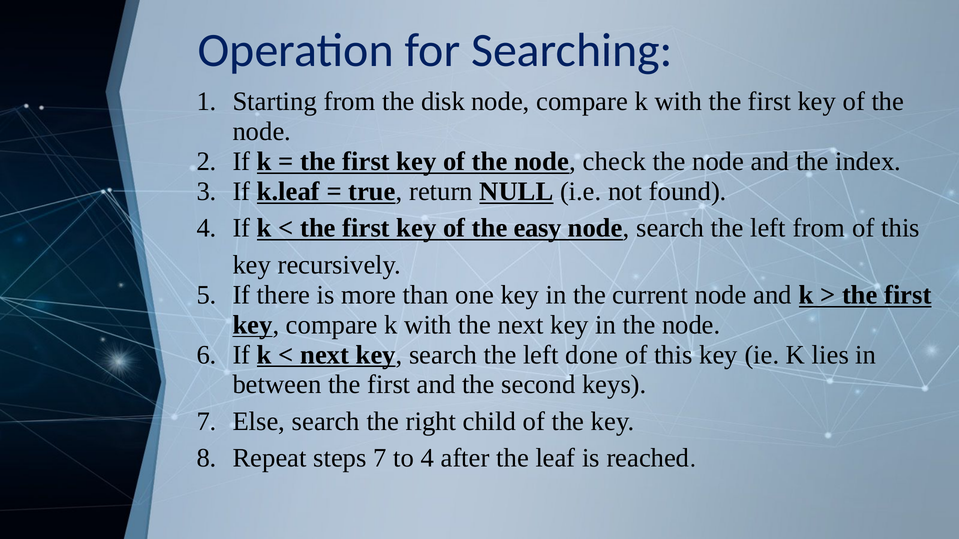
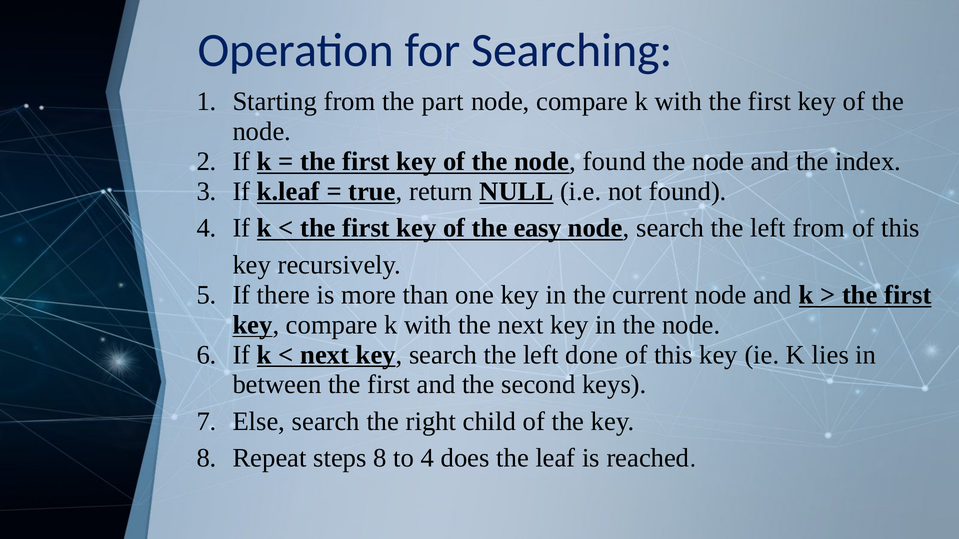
disk: disk -> part (443, 102)
node check: check -> found (614, 162)
steps 7: 7 -> 8 (380, 459)
after: after -> does (465, 459)
